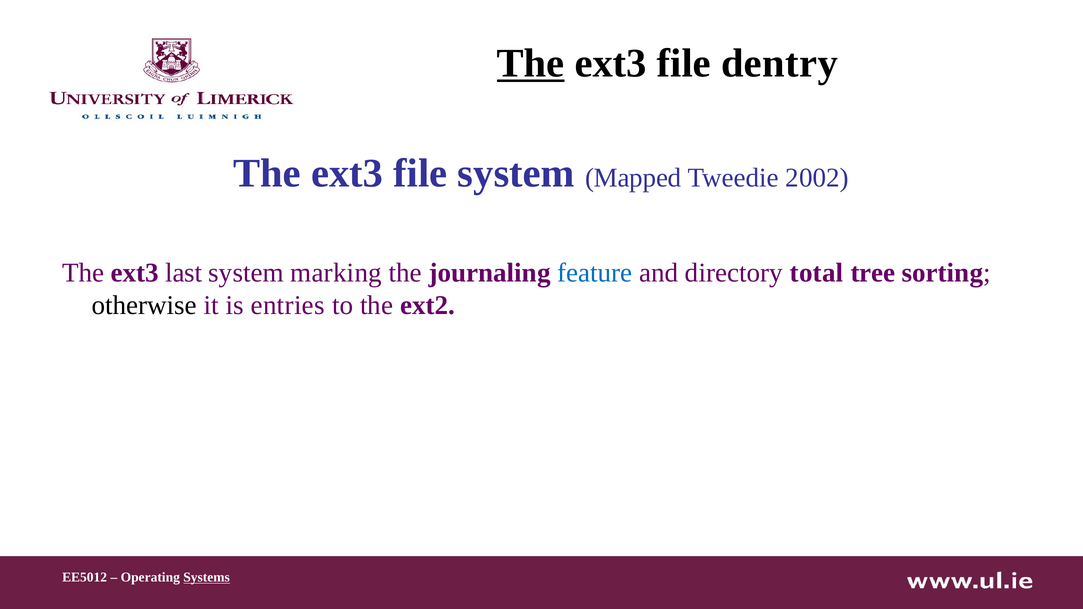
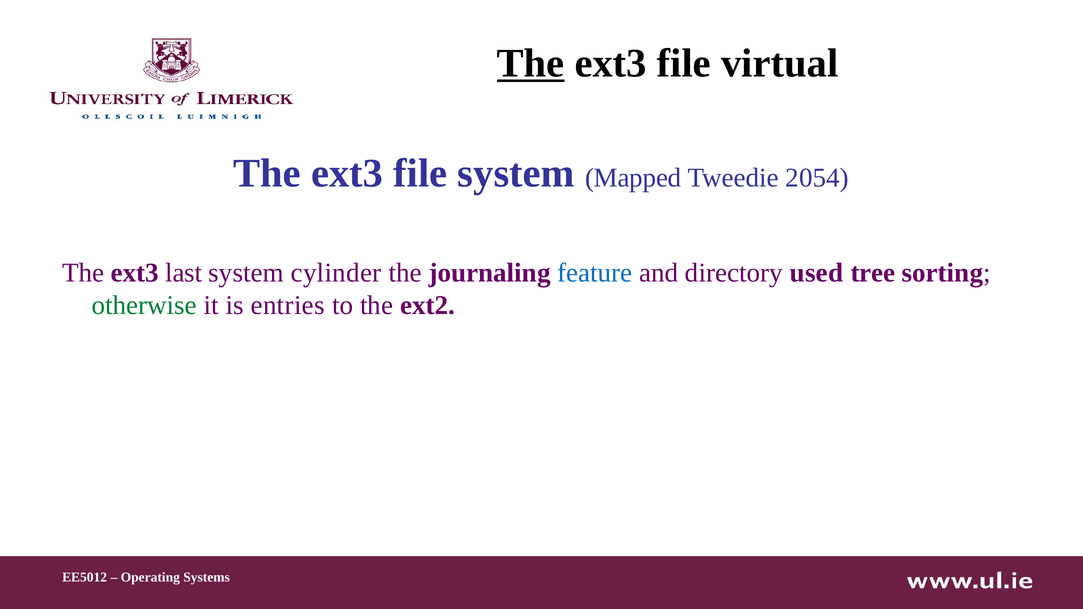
dentry: dentry -> virtual (780, 63)
2002: 2002 -> 2054 (817, 178)
marking: marking -> cylinder (336, 273)
total: total -> used (817, 273)
otherwise colour: black -> green (144, 305)
Systems underline: present -> none (207, 578)
